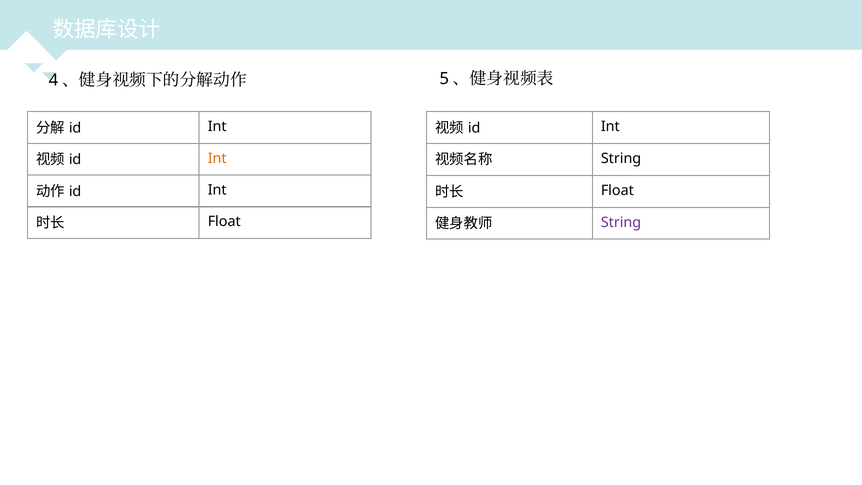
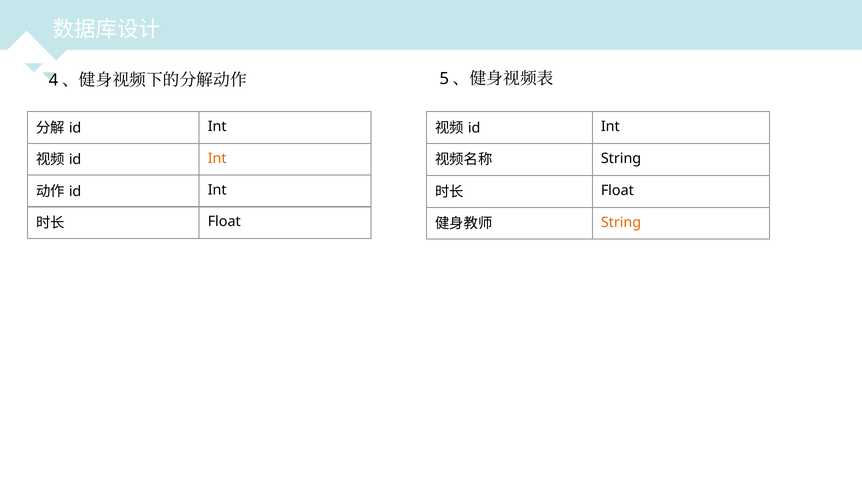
String colour: purple -> orange (621, 222)
